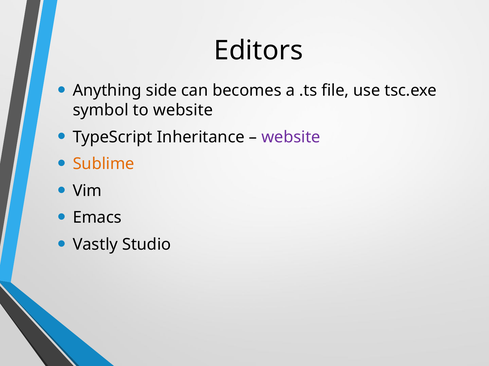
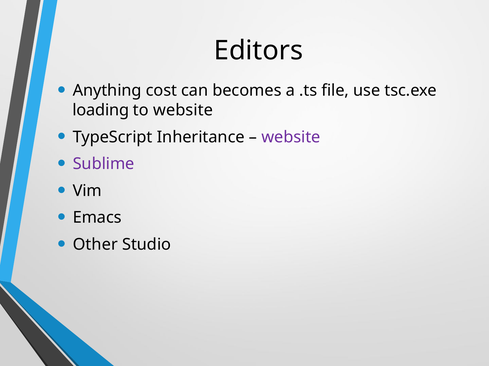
side: side -> cost (161, 91)
symbol: symbol -> loading (101, 110)
Sublime colour: orange -> purple (104, 164)
Vastly: Vastly -> Other (95, 245)
